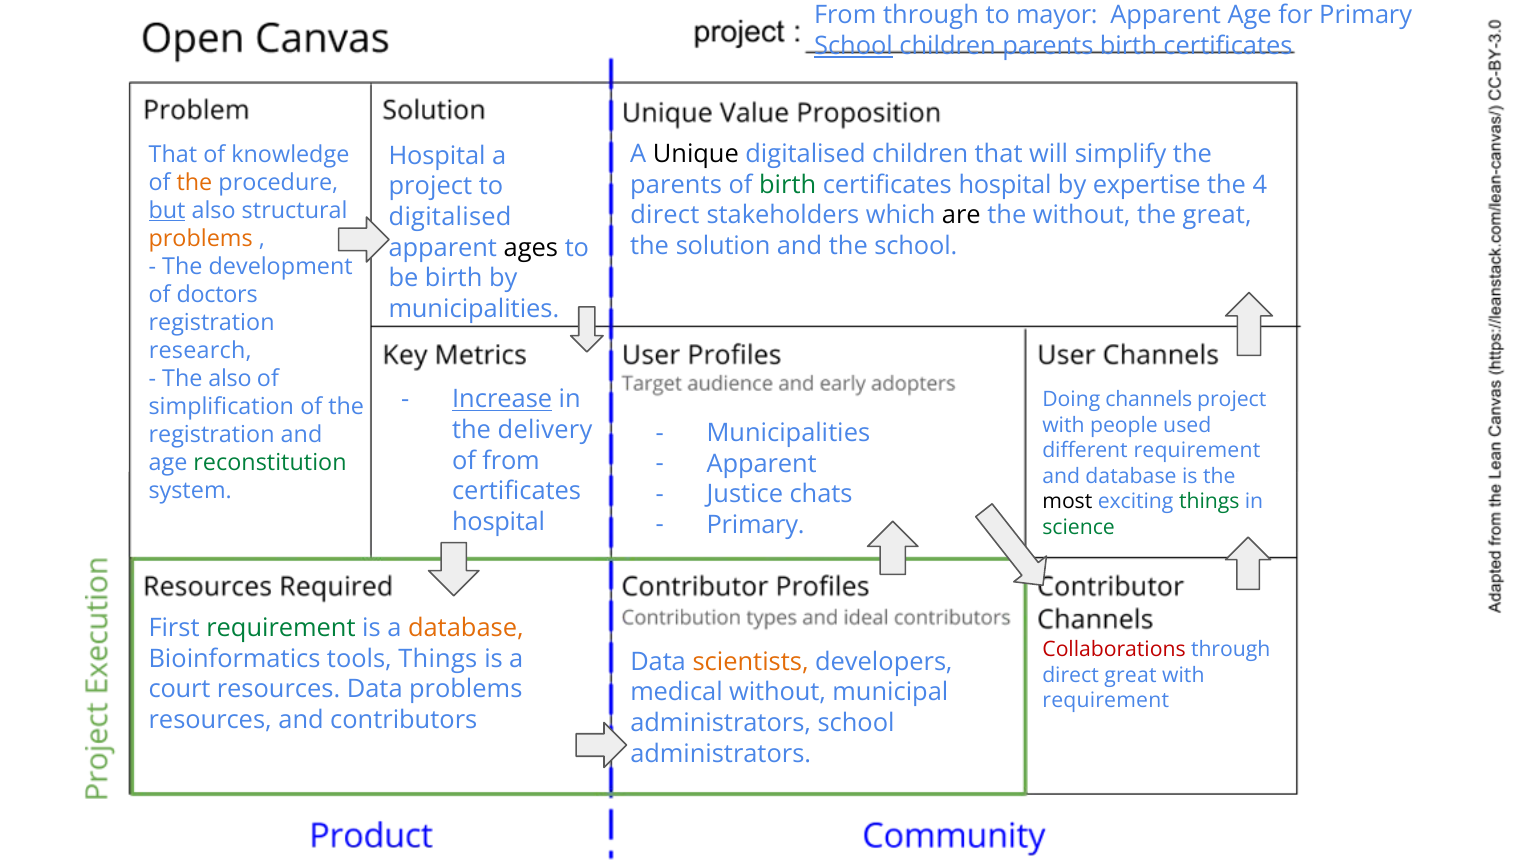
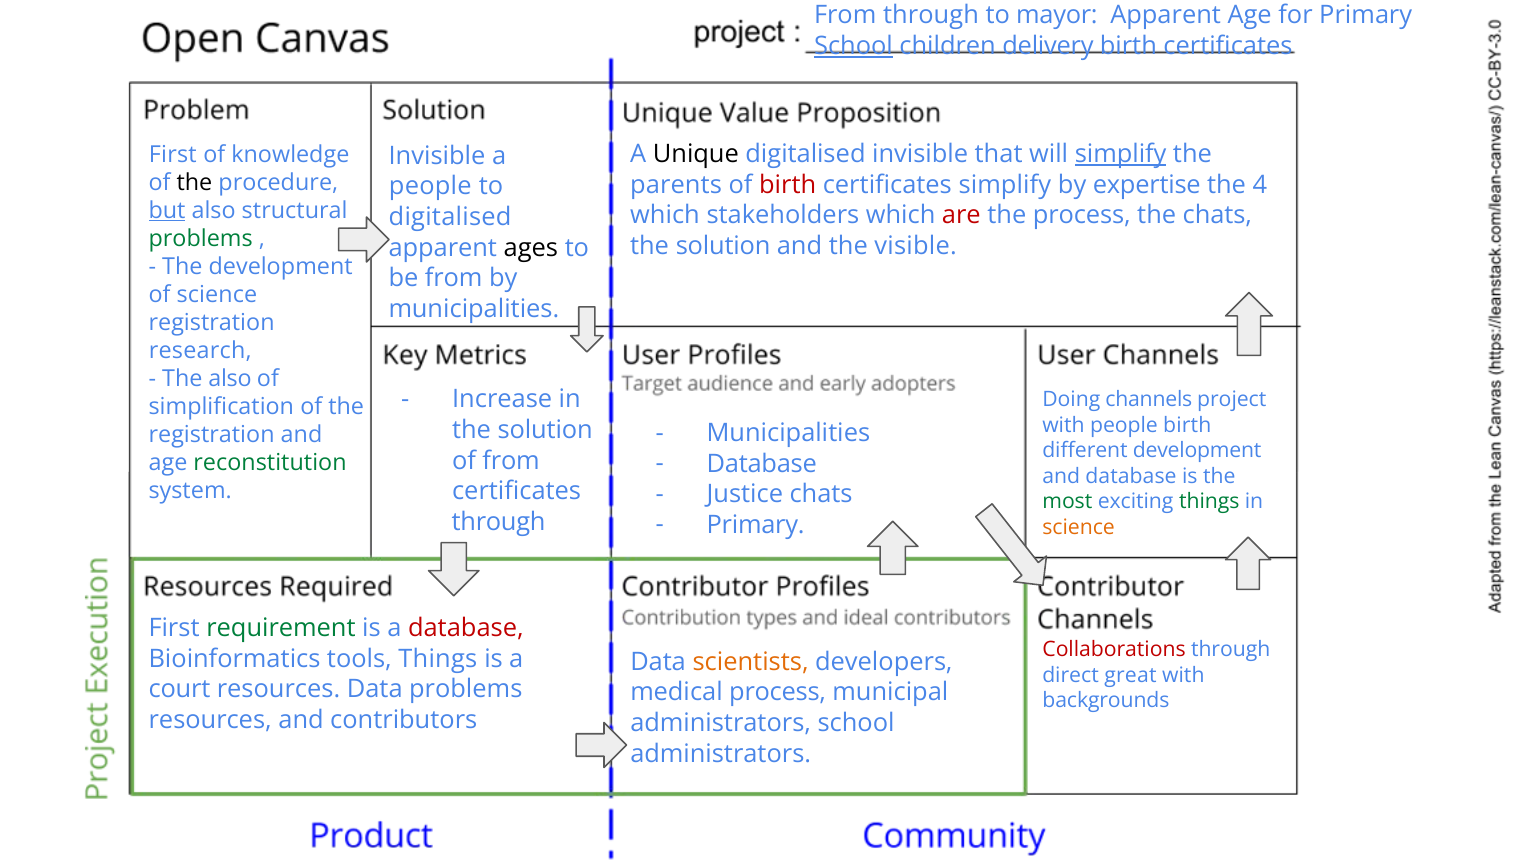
children parents: parents -> delivery (1048, 46)
digitalised children: children -> invisible (920, 154)
simplify underline: none -> present (1121, 154)
That: That -> First (173, 155)
Hospital: Hospital -> Invisible (437, 156)
the colour: orange -> black (194, 183)
birth colour: green -> red (788, 185)
hospital: hospital -> simplify (1005, 185)
project: project -> people (430, 187)
direct: direct -> which (665, 215)
are colour: black -> red (961, 215)
the without: without -> process (1082, 215)
the great: great -> chats (1217, 215)
problems colour: orange -> green (201, 239)
the school: school -> visible (916, 246)
be birth: birth -> from (454, 278)
of doctors: doctors -> science (217, 295)
Increase underline: present -> none (502, 400)
people used: used -> birth (1187, 425)
delivery: delivery -> solution (545, 430)
different requirement: requirement -> development (1197, 451)
Apparent: Apparent -> Database (762, 464)
most colour: black -> green (1067, 502)
hospital: hospital -> through (499, 522)
science colour: green -> orange (1079, 527)
database colour: orange -> red (466, 628)
medical without: without -> process (778, 693)
requirement: requirement -> backgrounds (1106, 701)
